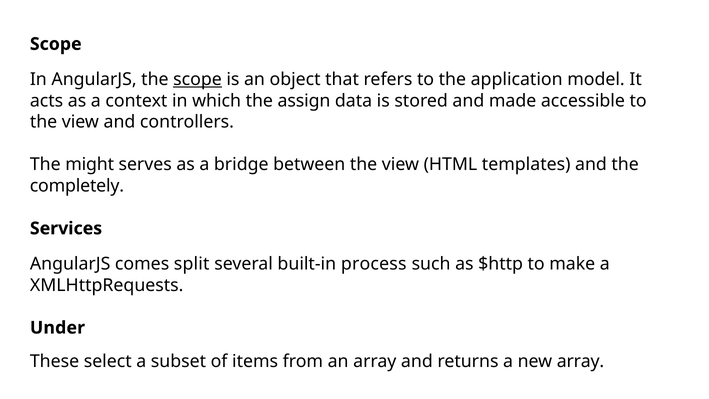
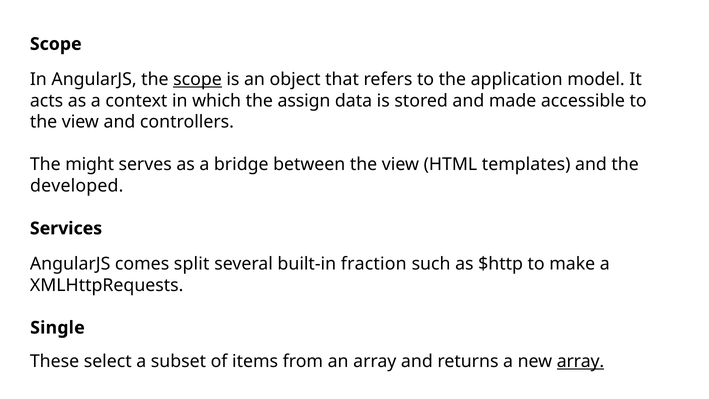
completely: completely -> developed (77, 186)
process: process -> fraction (374, 264)
Under: Under -> Single (57, 328)
array underline: none -> present (580, 361)
